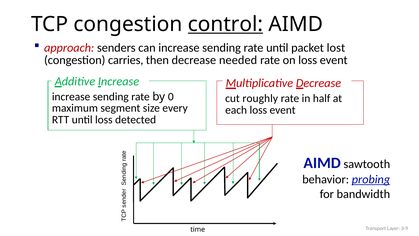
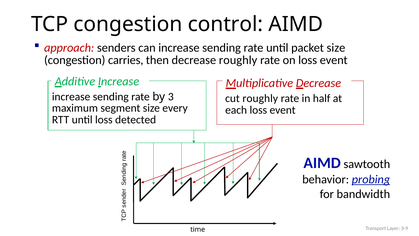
control underline: present -> none (226, 24)
packet lost: lost -> size (336, 48)
decrease needed: needed -> roughly (238, 60)
0: 0 -> 3 (171, 97)
